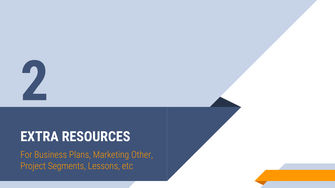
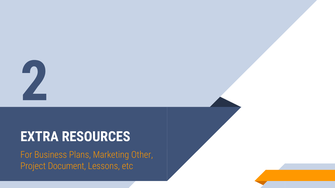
Segments: Segments -> Document (67, 166)
